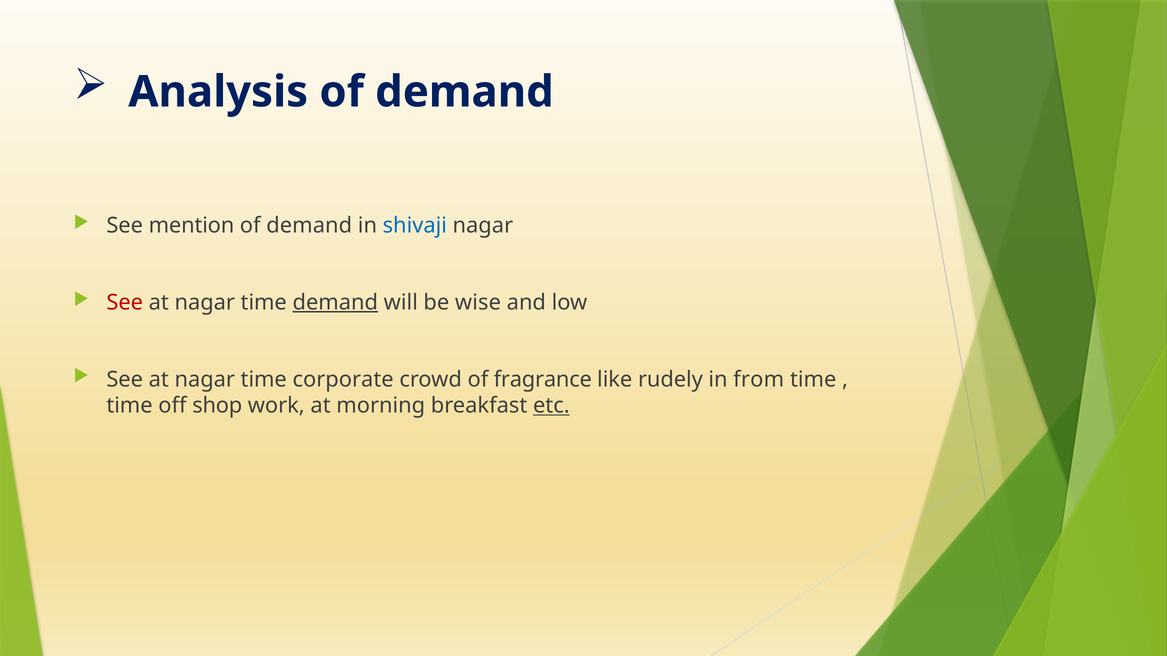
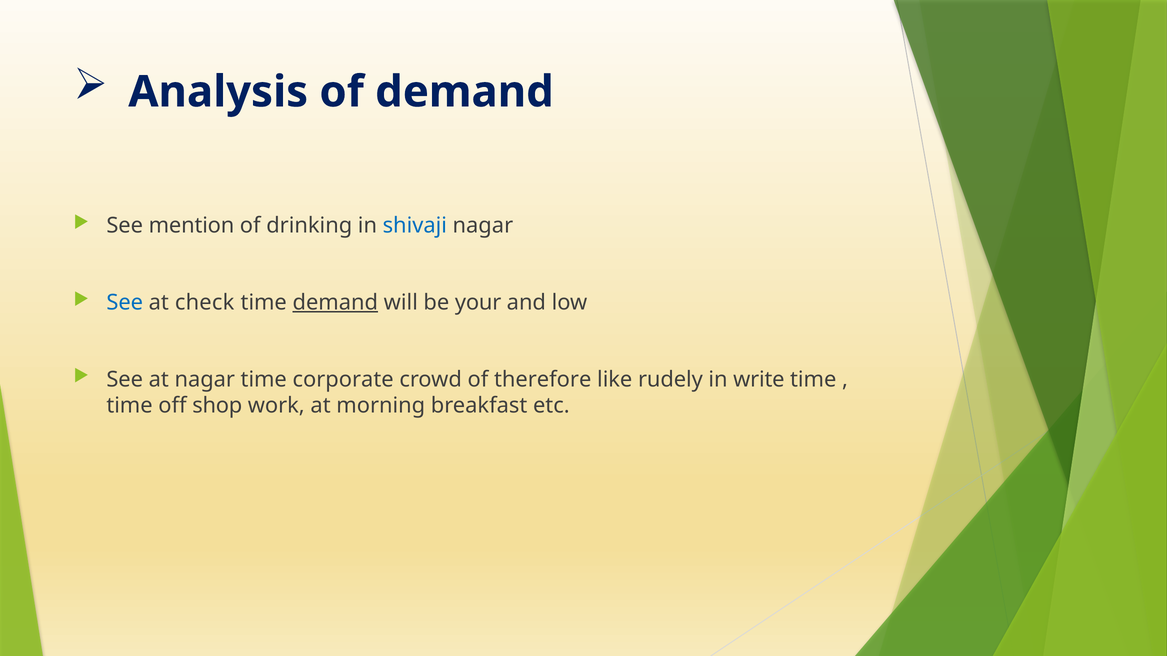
demand: demand -> drinking (309, 226)
See colour: red -> blue (125, 303)
nagar: nagar -> check (205, 303)
wise: wise -> your (478, 303)
fragrance: fragrance -> therefore (543, 380)
from: from -> write (759, 380)
etc underline: present -> none (551, 406)
